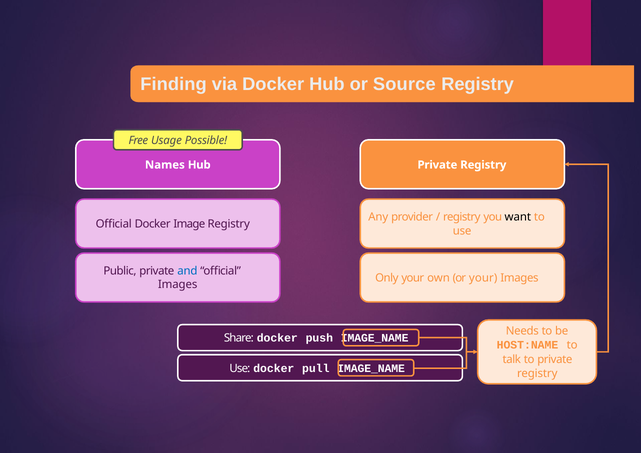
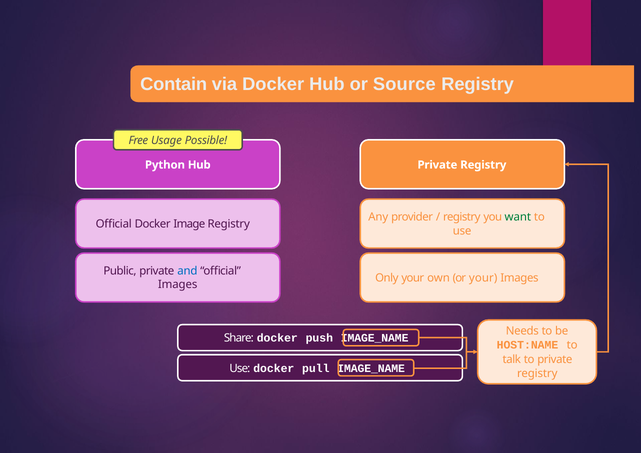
Finding: Finding -> Contain (174, 84)
Names: Names -> Python (165, 165)
want colour: black -> green (518, 217)
